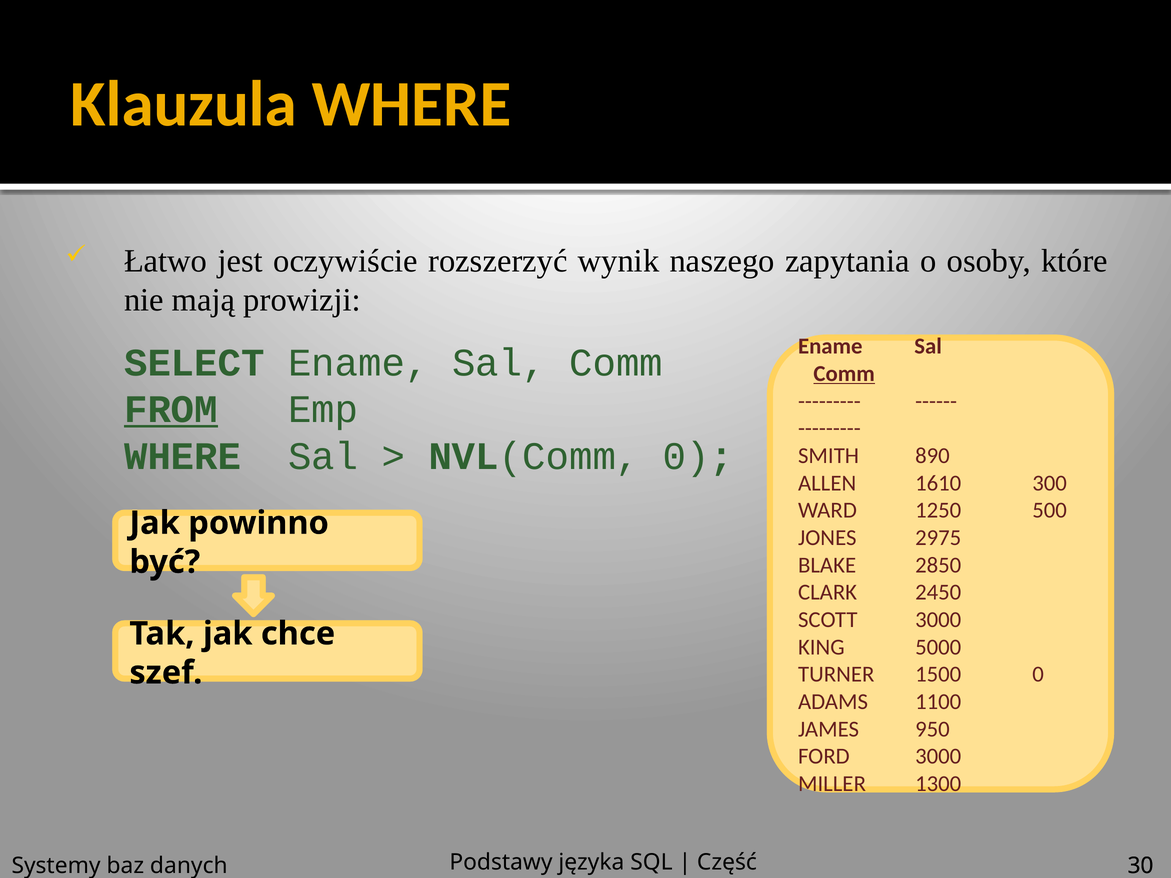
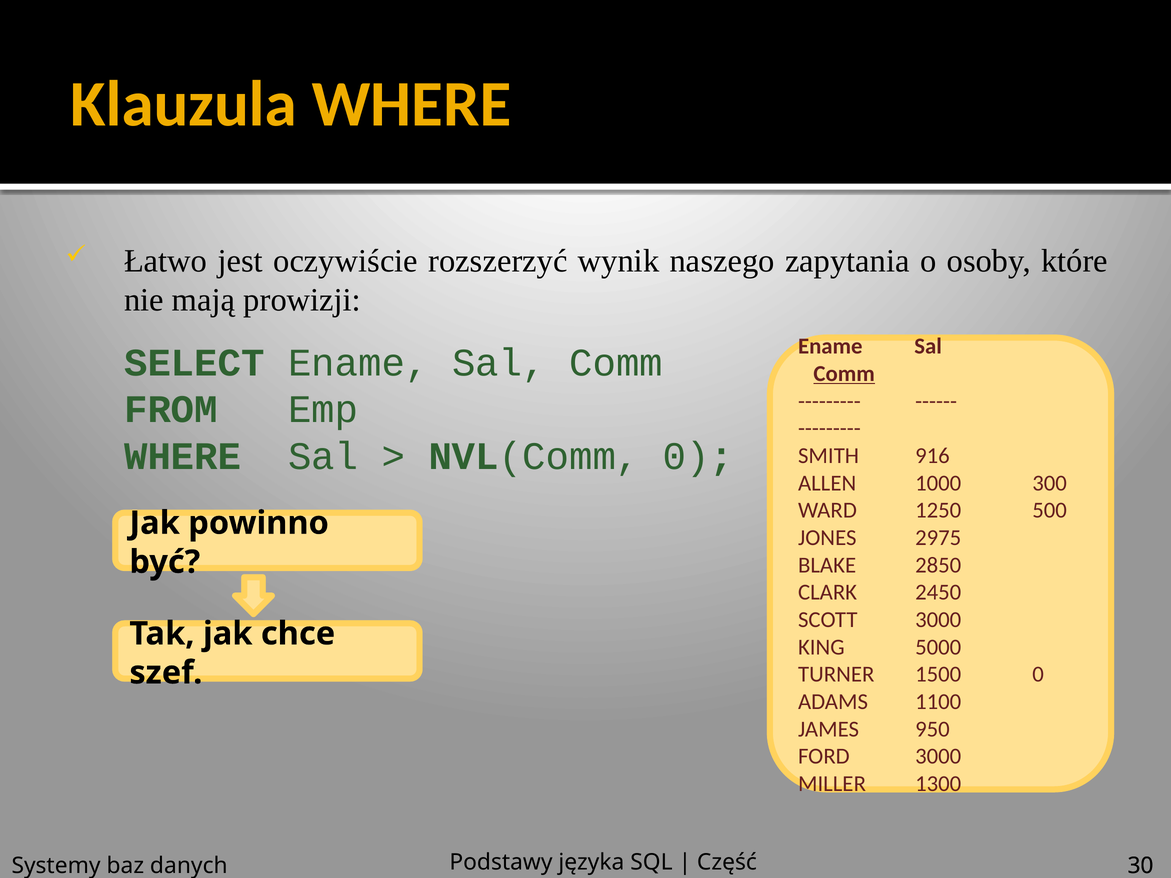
FROM underline: present -> none (171, 410)
890: 890 -> 916 (932, 456)
1610: 1610 -> 1000 (938, 483)
